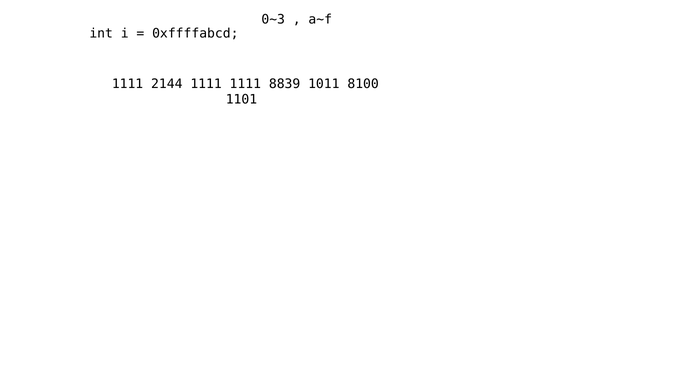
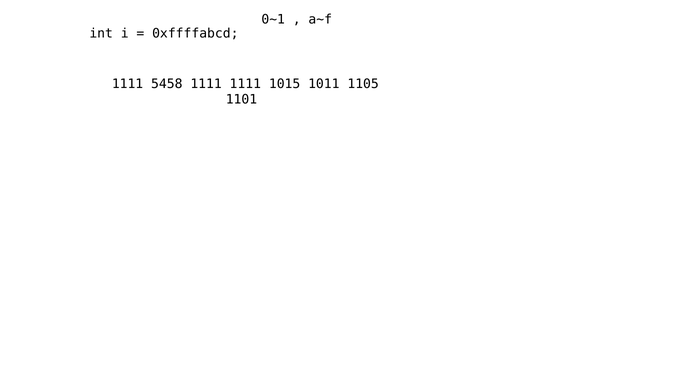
0~3: 0~3 -> 0~1 (273, 20)
2144: 2144 -> 5458 (167, 84)
8839: 8839 -> 1015 (285, 84)
8100: 8100 -> 1105 (363, 84)
